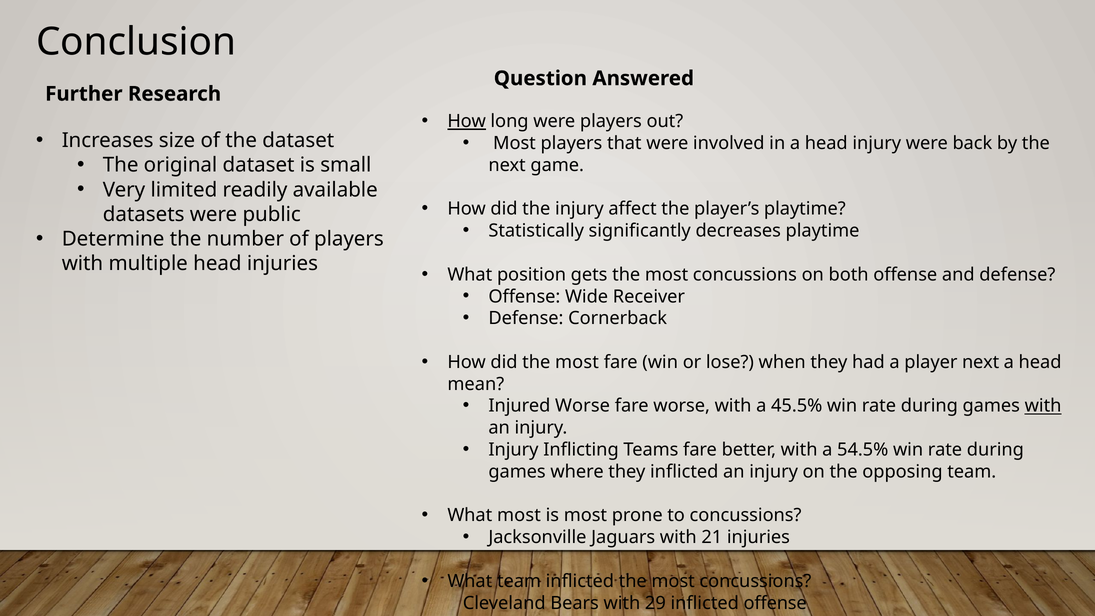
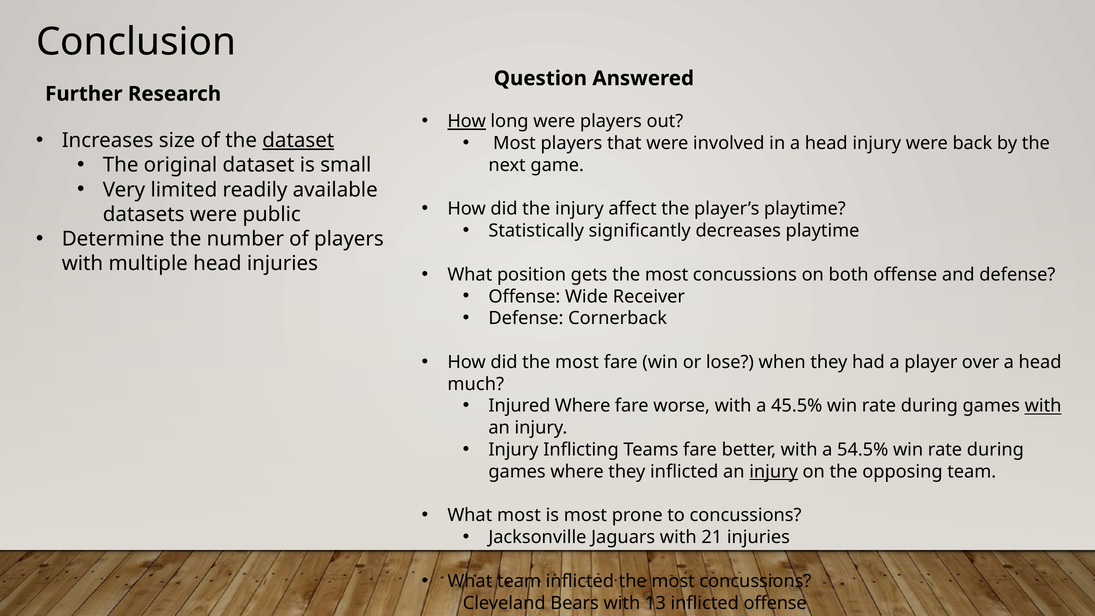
dataset underline: none -> present (298, 140)
player next: next -> over (981, 362)
mean: mean -> much (476, 384)
Injured Worse: Worse -> Where (583, 406)
injury underline: none -> present (774, 472)
29: 29 -> 13 (655, 603)
